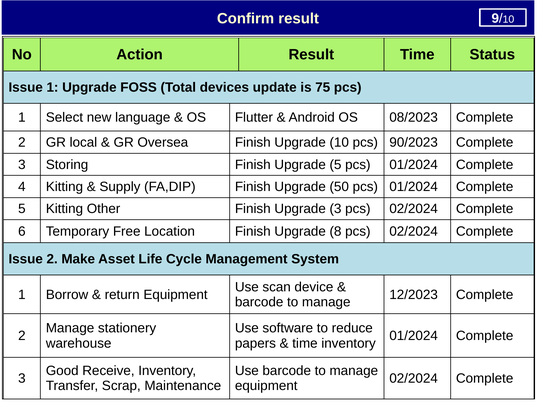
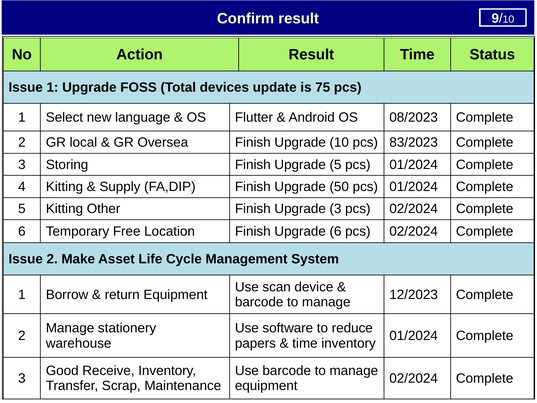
90/2023: 90/2023 -> 83/2023 (414, 142)
Upgrade 8: 8 -> 6 (335, 231)
